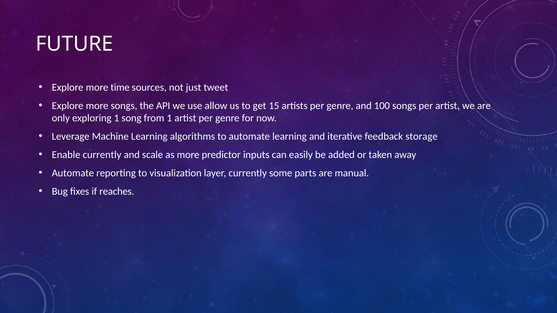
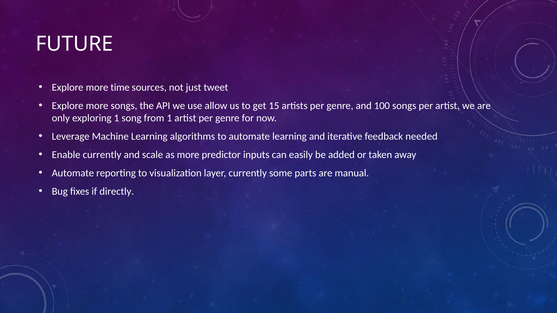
storage: storage -> needed (422, 137)
reaches: reaches -> directly (117, 192)
